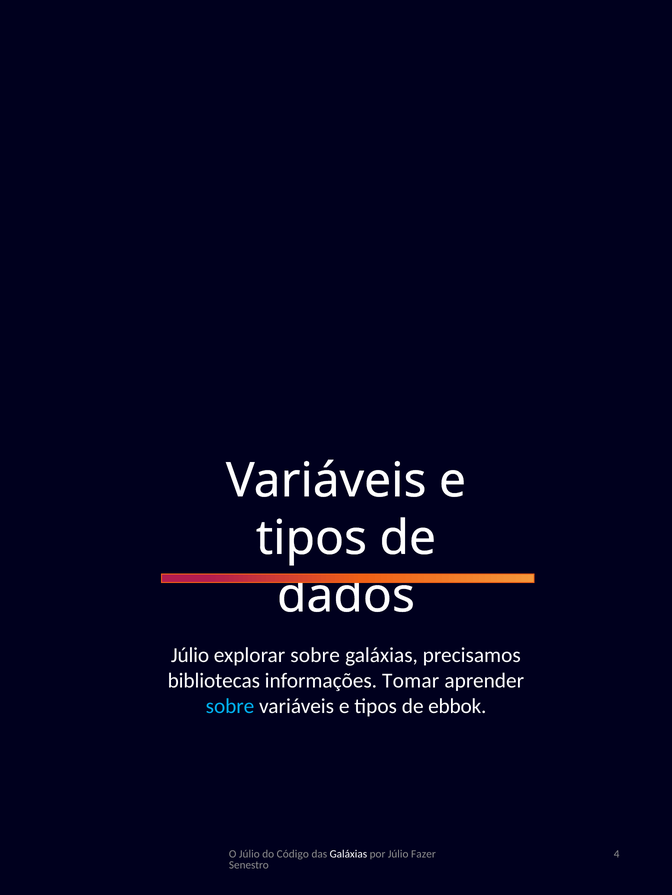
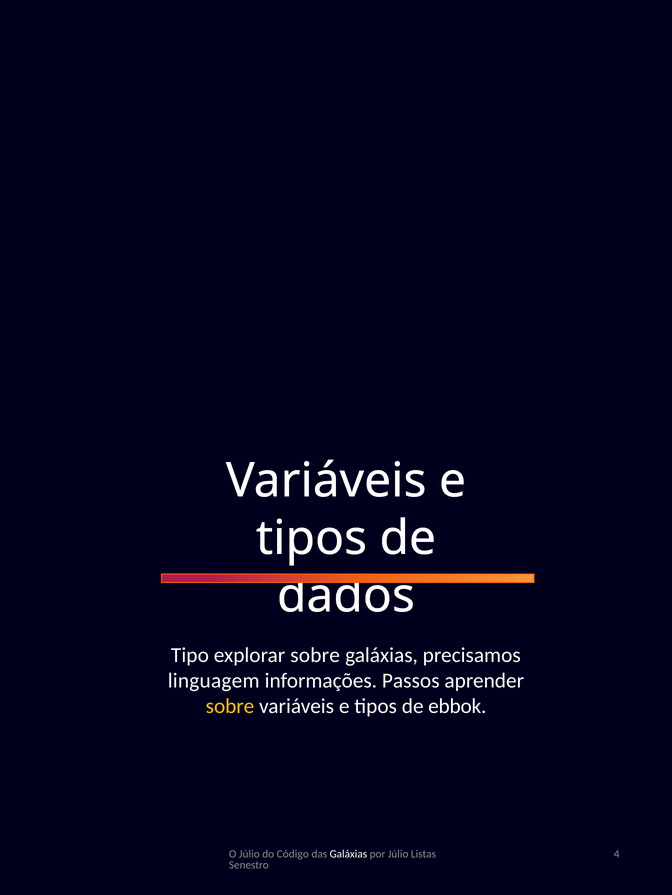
Júlio: Júlio -> Tipo (190, 656)
bibliotecas: bibliotecas -> linguagem (214, 682)
Tomar: Tomar -> Passos (411, 682)
sobre colour: light blue -> yellow (230, 707)
Fazer: Fazer -> Listas (424, 855)
